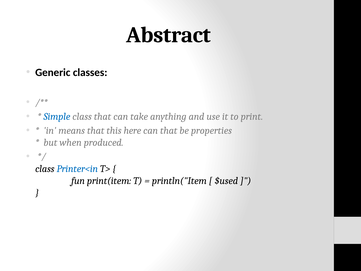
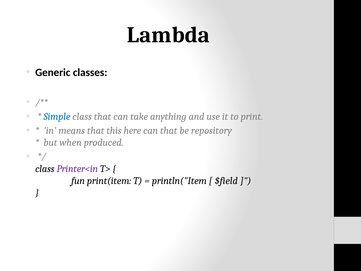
Abstract: Abstract -> Lambda (168, 35)
properties: properties -> repository (211, 130)
Printer<in colour: blue -> purple (77, 169)
$used: $used -> $field (226, 181)
